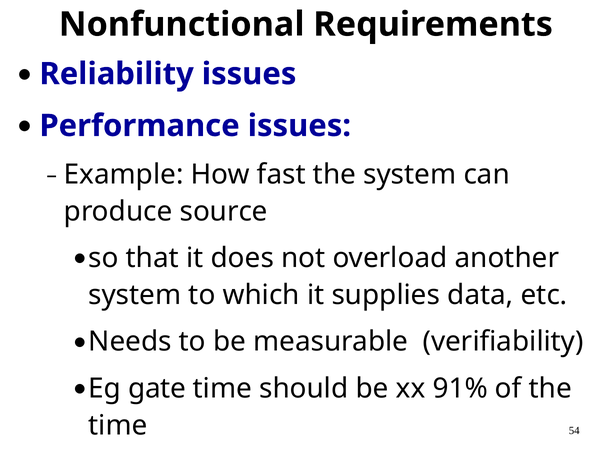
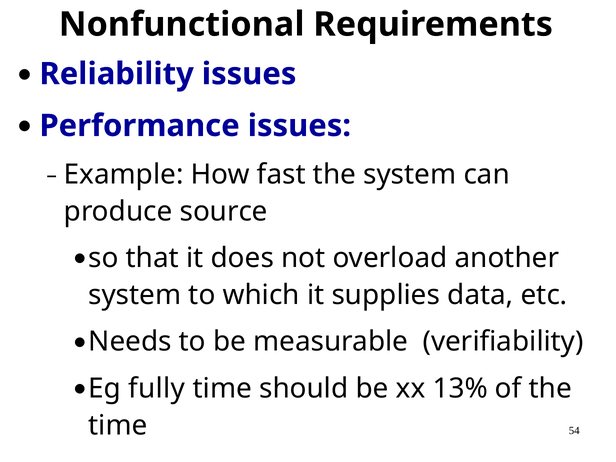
gate: gate -> fully (157, 388)
91%: 91% -> 13% (460, 388)
